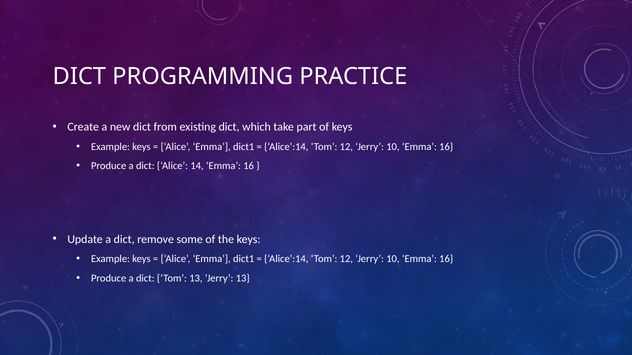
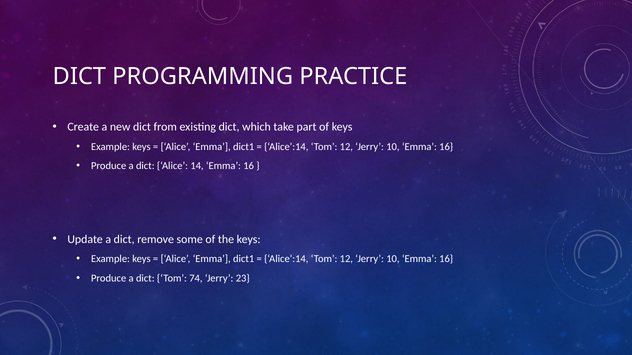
Tom 13: 13 -> 74 (196, 279)
Jerry 13: 13 -> 23 (243, 279)
